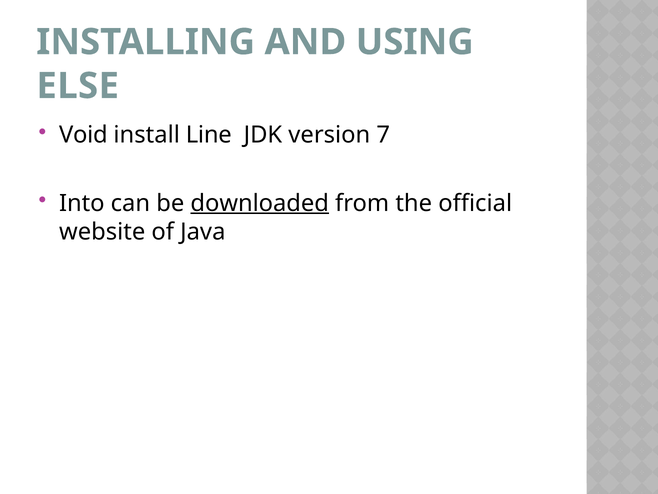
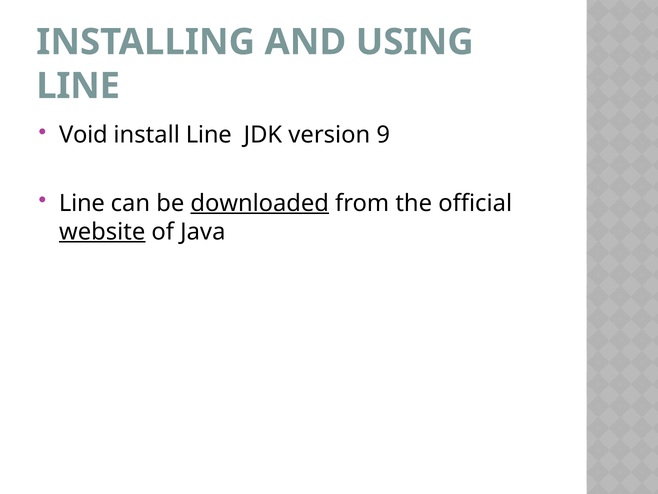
ELSE: ELSE -> LINE (78, 86)
7: 7 -> 9 (383, 135)
Into: Into -> Line (82, 203)
website underline: none -> present (102, 231)
